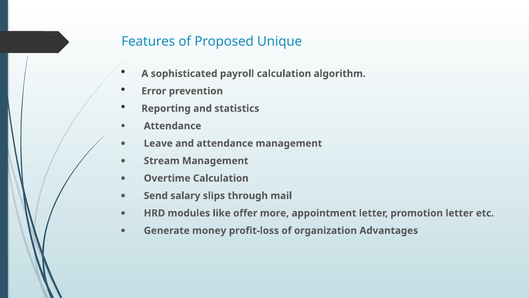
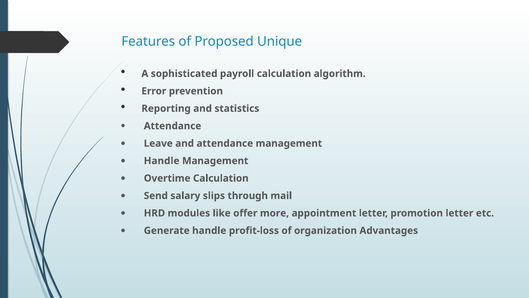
Stream: Stream -> Handle (162, 161)
Generate money: money -> handle (209, 230)
